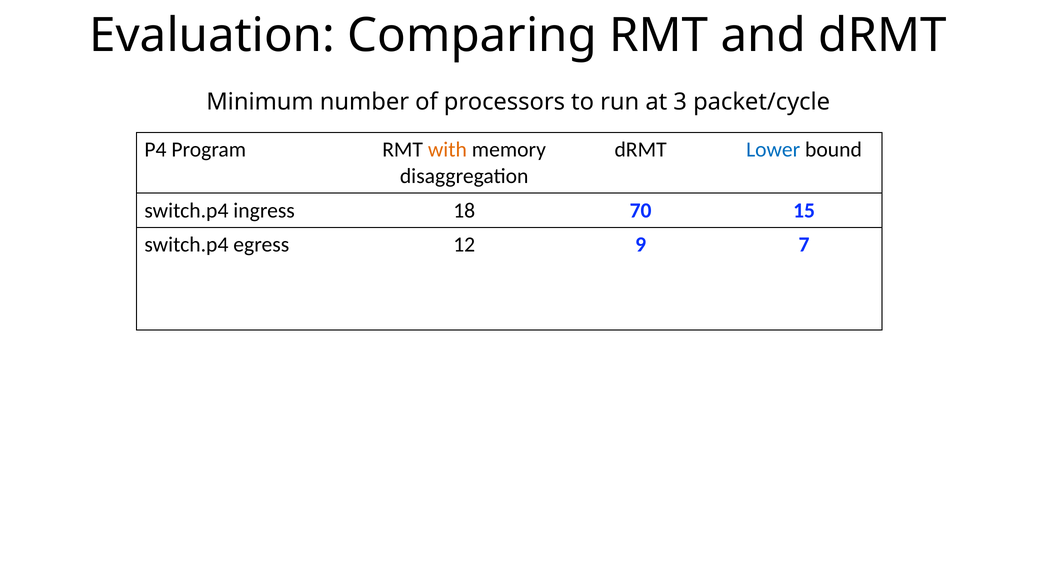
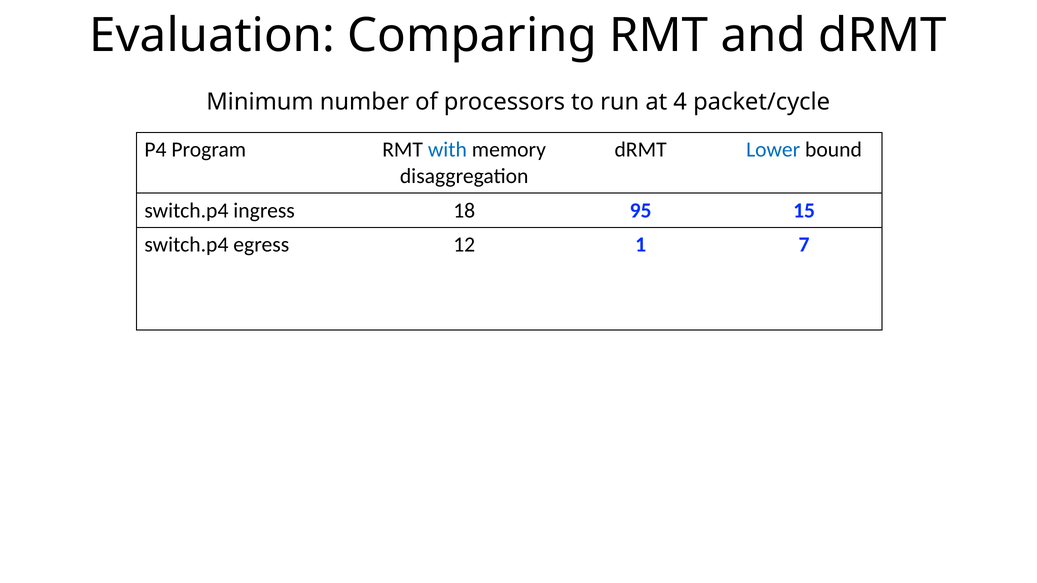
3: 3 -> 4 (680, 102)
with colour: orange -> blue (447, 150)
70: 70 -> 95 (641, 211)
9: 9 -> 1 (641, 245)
